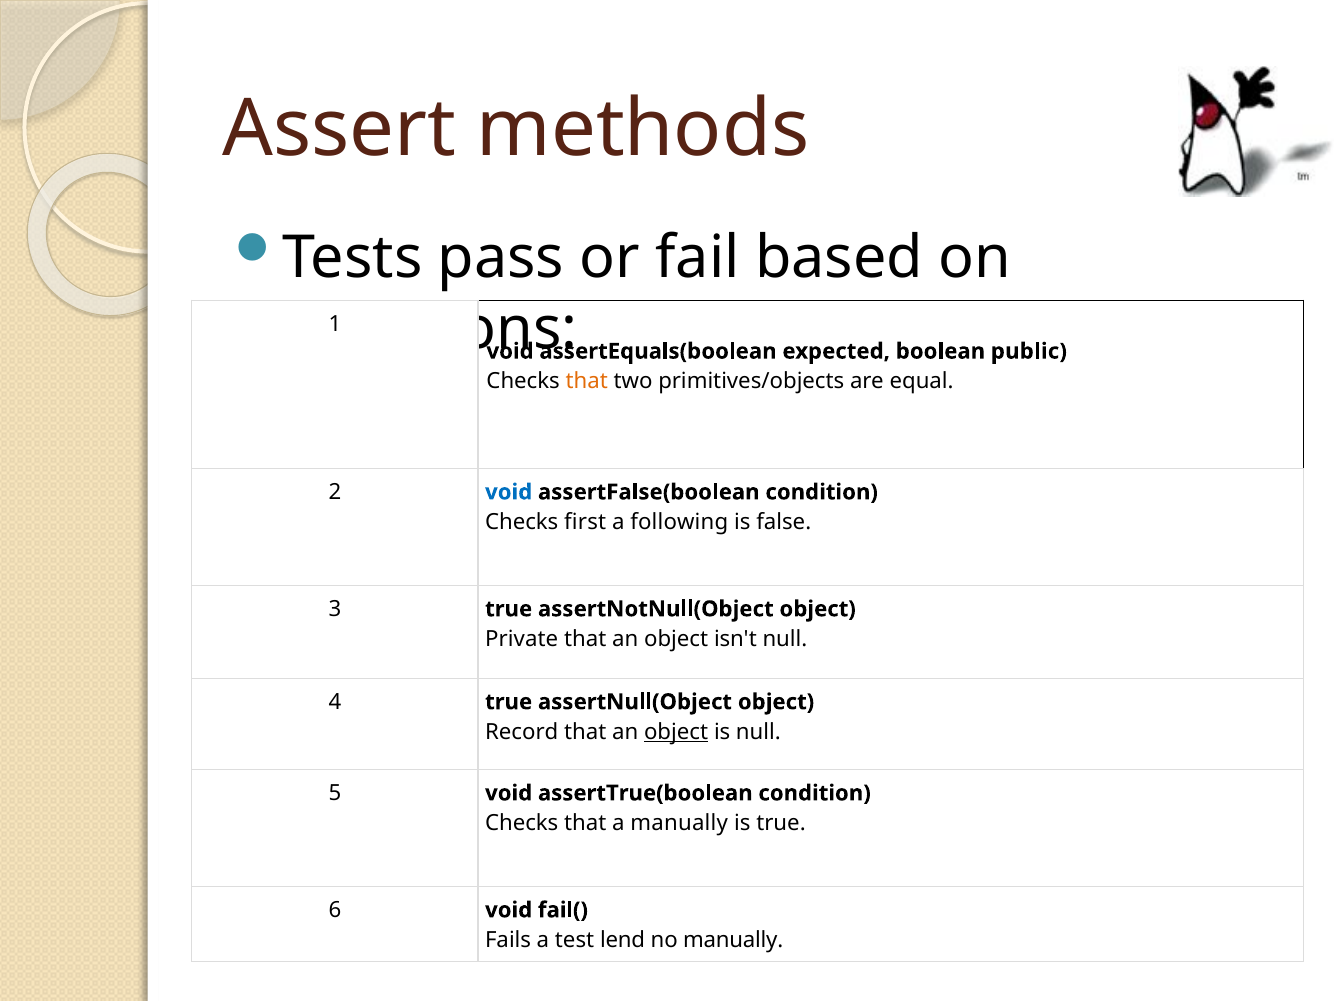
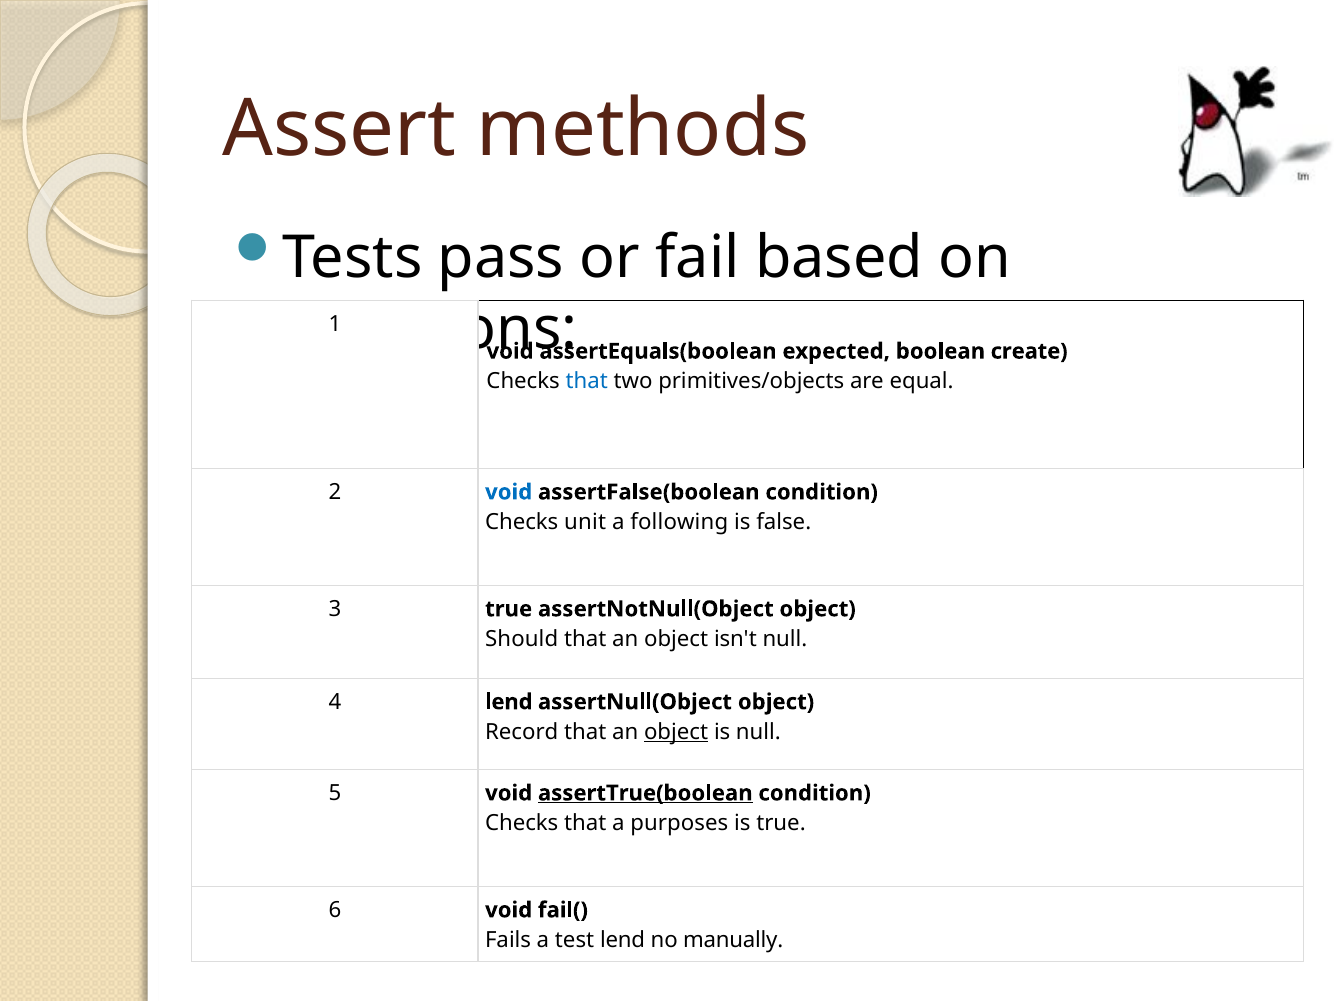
public: public -> create (1029, 351)
that colour: orange -> blue (587, 381)
first: first -> unit (585, 522)
Private: Private -> Should (522, 639)
4 true: true -> lend (509, 702)
assertTrue(boolean underline: none -> present (645, 793)
a manually: manually -> purposes (679, 823)
